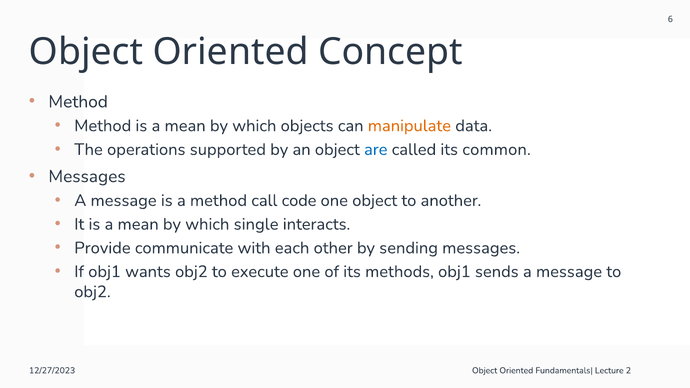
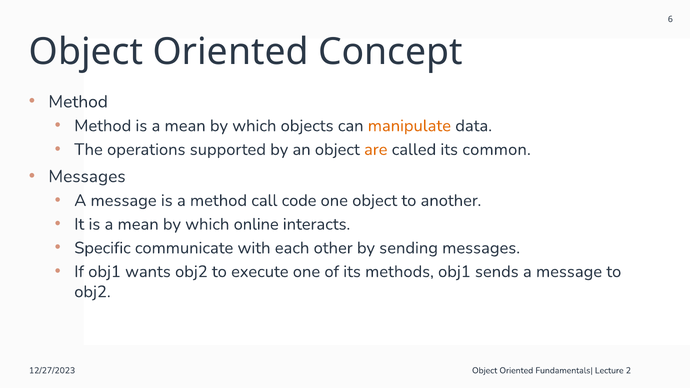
are colour: blue -> orange (376, 150)
single: single -> online (256, 224)
Provide: Provide -> Specific (102, 248)
